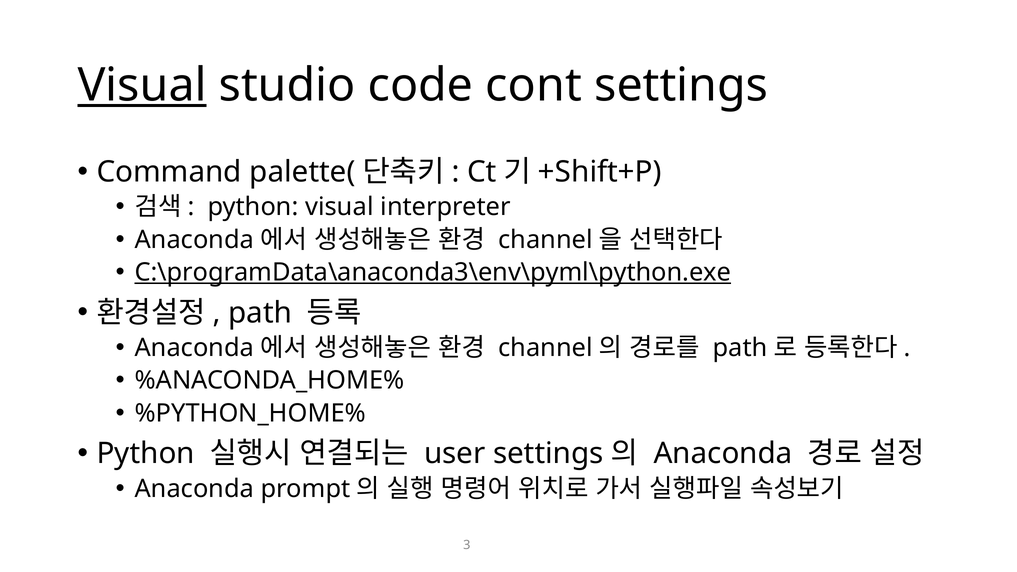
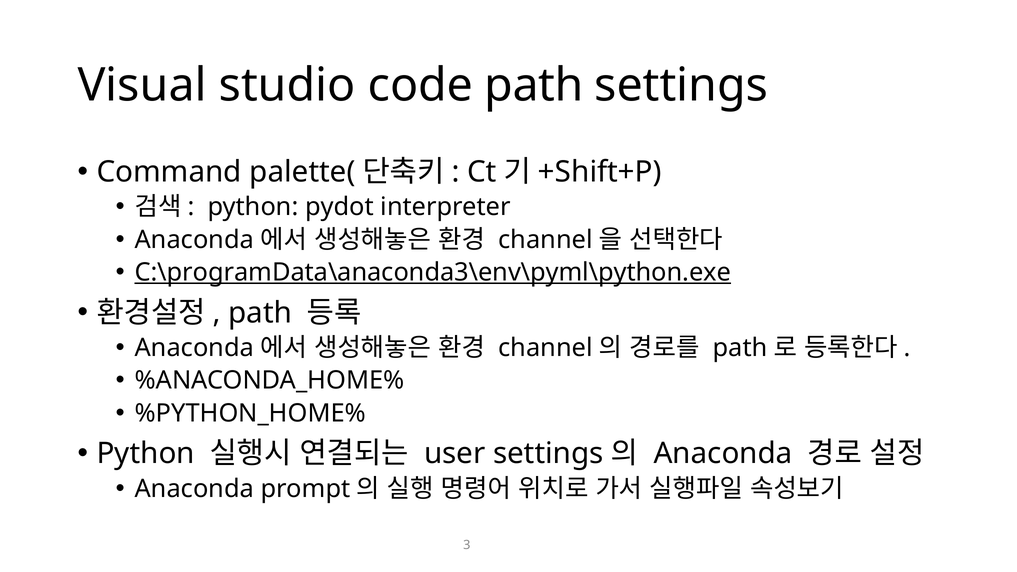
Visual underline: present -> none (142, 85)
code cont: cont -> path (534, 85)
python visual: visual -> pydot (339, 207)
